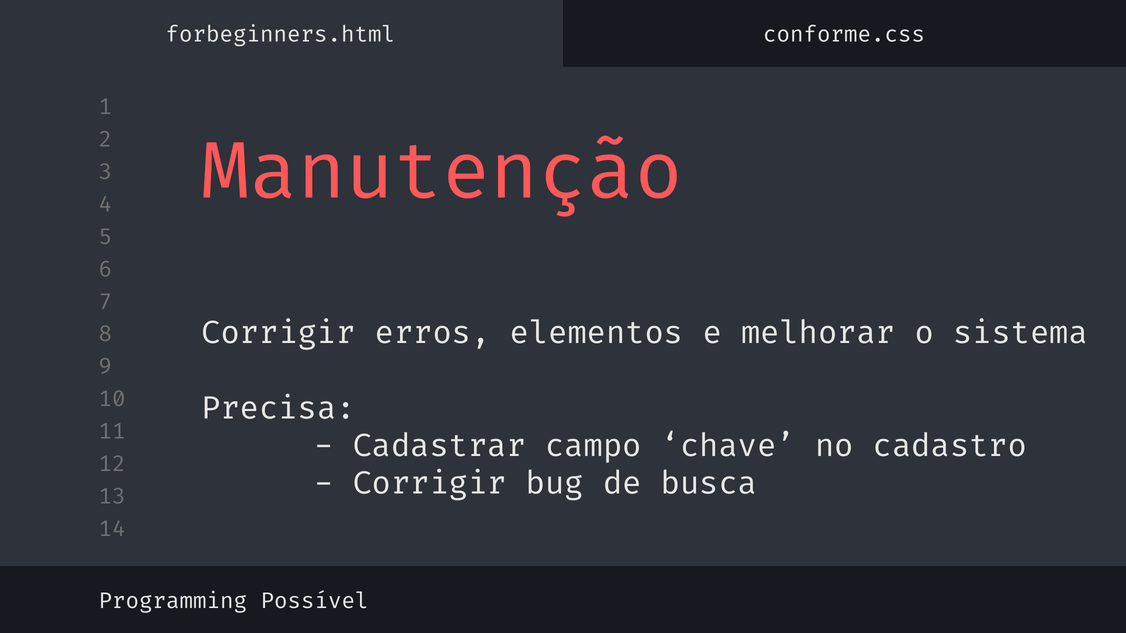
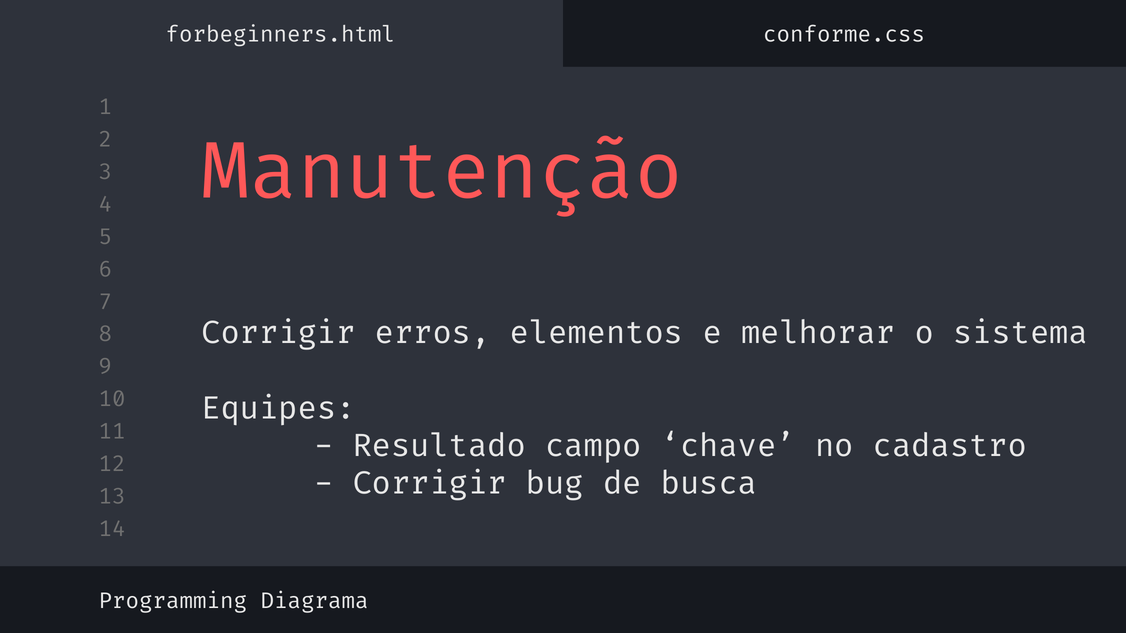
Precisa: Precisa -> Equipes (278, 408)
Cadastrar: Cadastrar -> Resultado (439, 446)
Possível: Possível -> Diagrama (315, 602)
